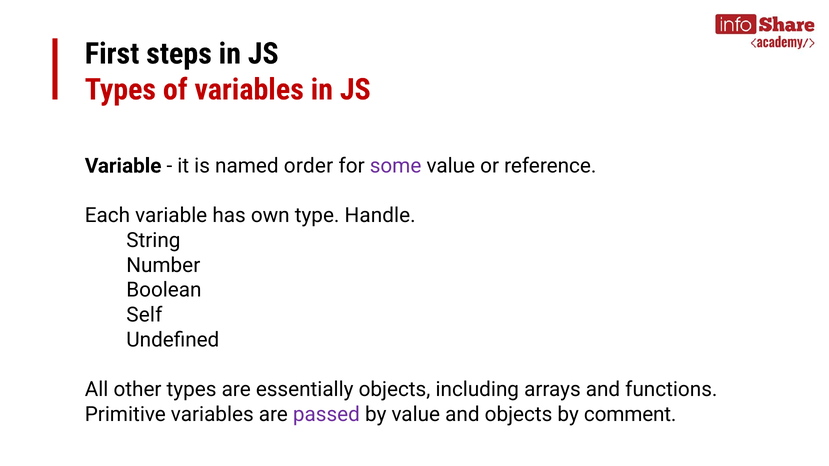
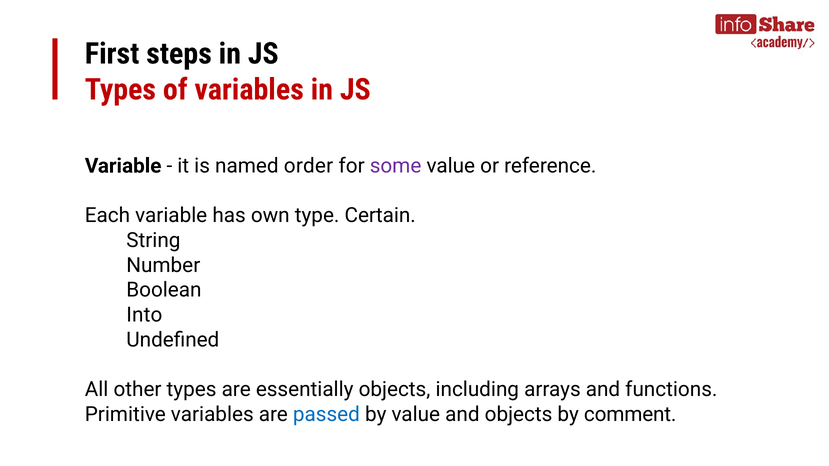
Handle: Handle -> Certain (380, 216)
Self: Self -> Into (144, 315)
passed colour: purple -> blue (326, 415)
